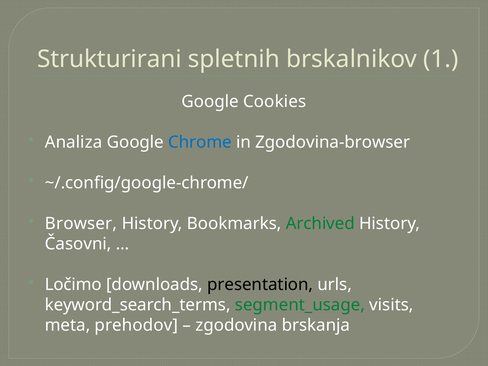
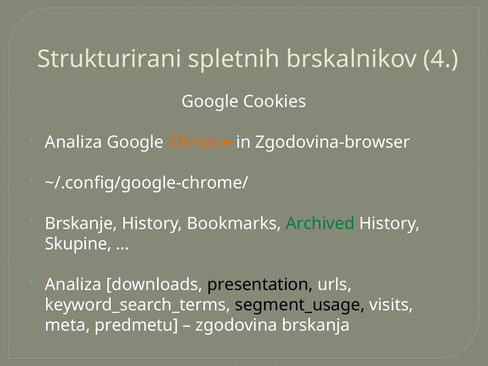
1: 1 -> 4 (441, 59)
Chrome colour: blue -> orange (200, 142)
Browser: Browser -> Brskanje (81, 224)
Časovni: Časovni -> Skupine (78, 244)
Ločimo: Ločimo -> Analiza (73, 285)
segment_usage colour: green -> black (300, 305)
prehodov: prehodov -> predmetu (137, 325)
